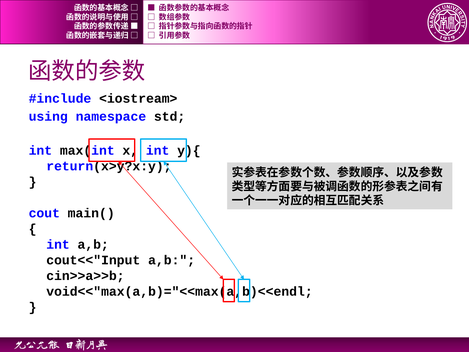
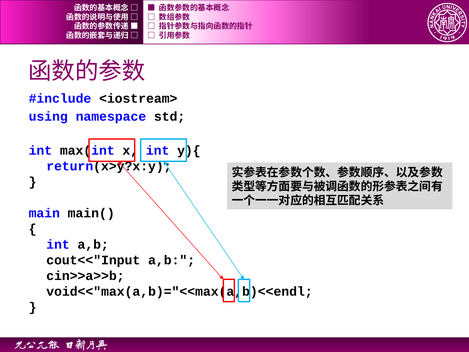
cout: cout -> main (44, 213)
